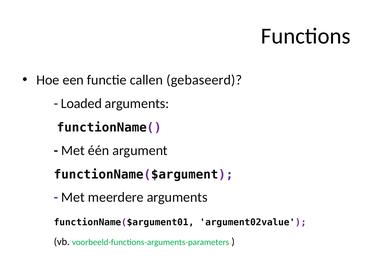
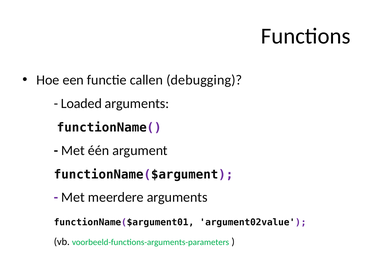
gebaseerd: gebaseerd -> debugging (204, 80)
